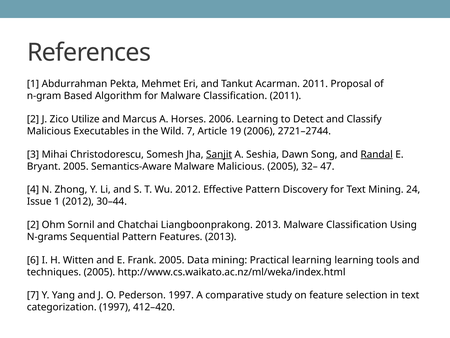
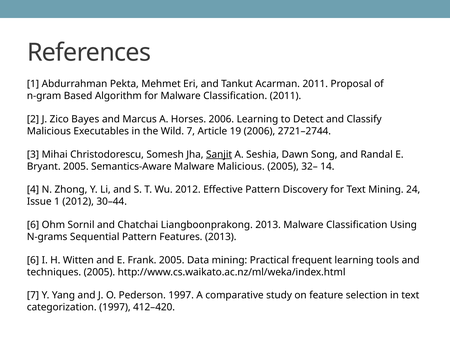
Utilize: Utilize -> Bayes (85, 119)
Randal underline: present -> none (377, 154)
47: 47 -> 14 (327, 166)
2: 2 -> 6 (33, 225)
Practical learning: learning -> frequent (312, 260)
